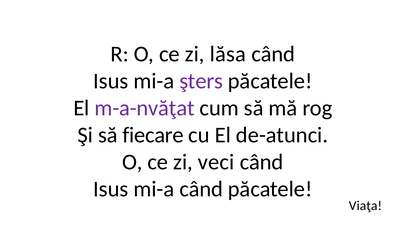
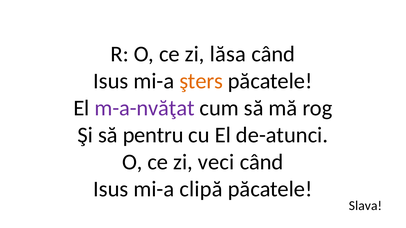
şters colour: purple -> orange (201, 81)
fiecare: fiecare -> pentru (153, 135)
mi-a când: când -> clipă (201, 190)
Viaţa: Viaţa -> Slava (365, 206)
